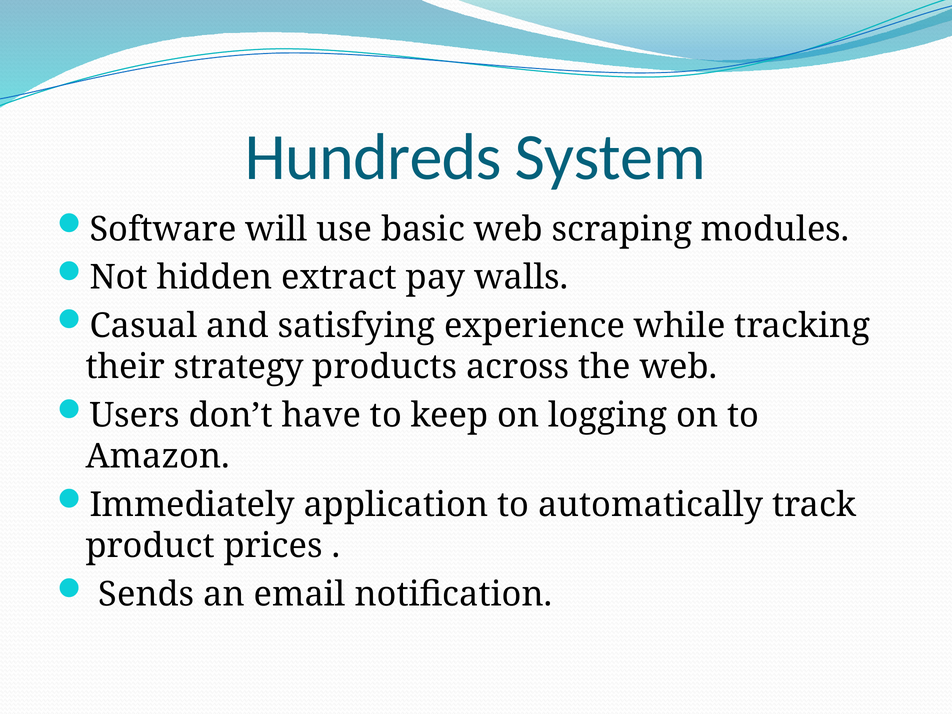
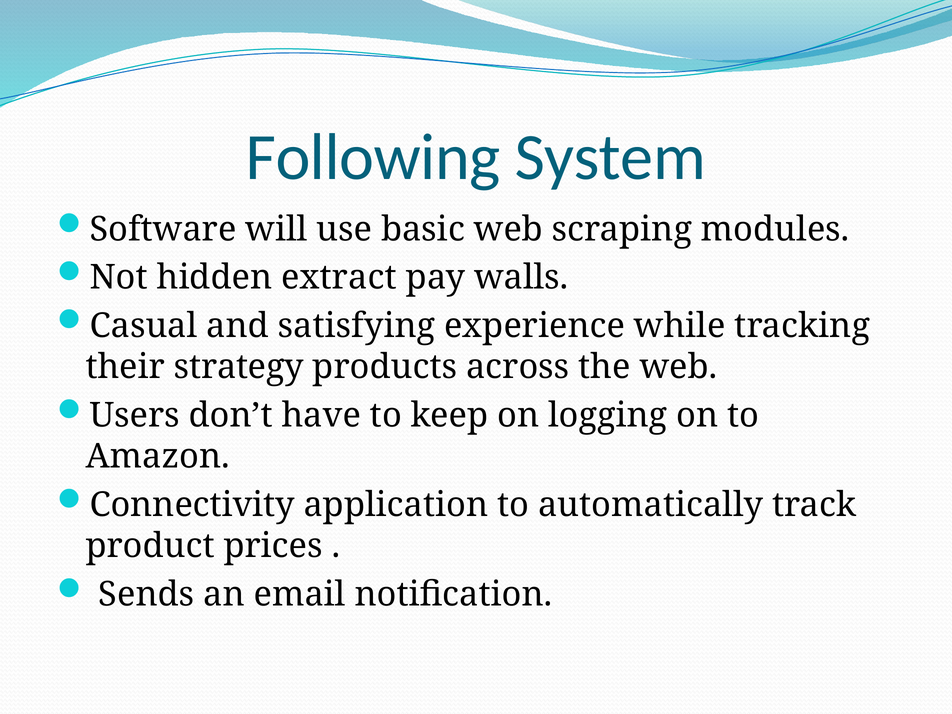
Hundreds: Hundreds -> Following (373, 157)
Immediately: Immediately -> Connectivity (192, 505)
